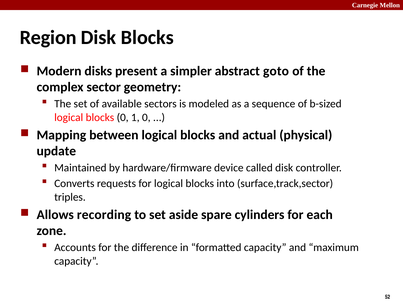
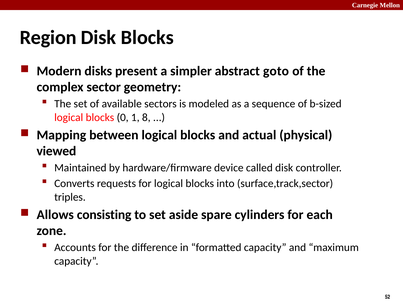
1 0: 0 -> 8 (146, 117)
update: update -> viewed (56, 151)
recording: recording -> consisting (104, 215)
